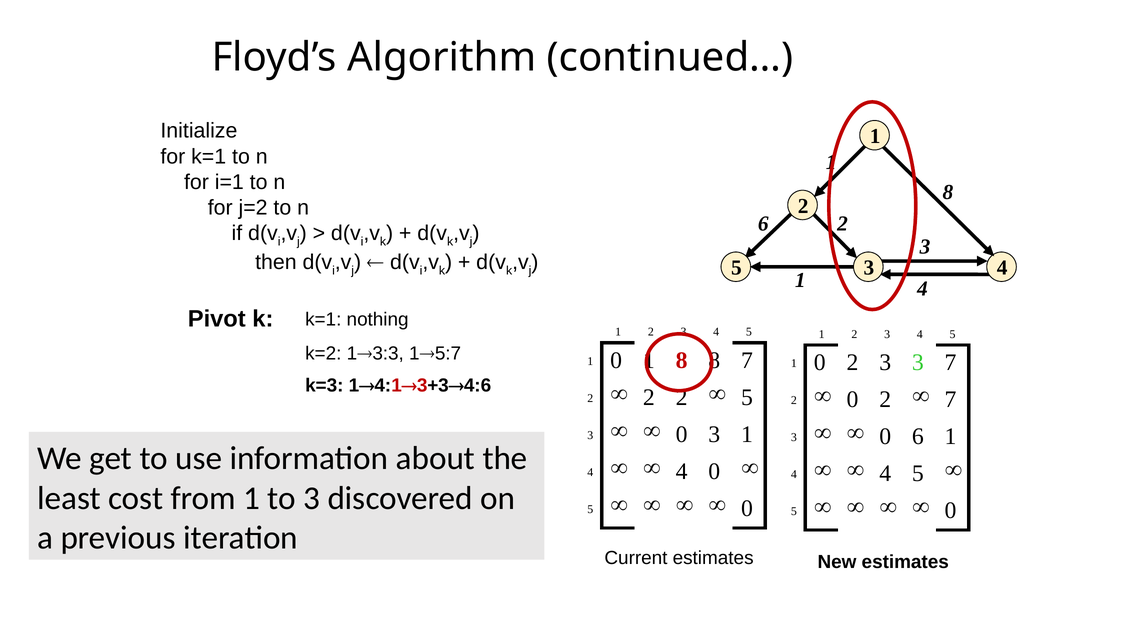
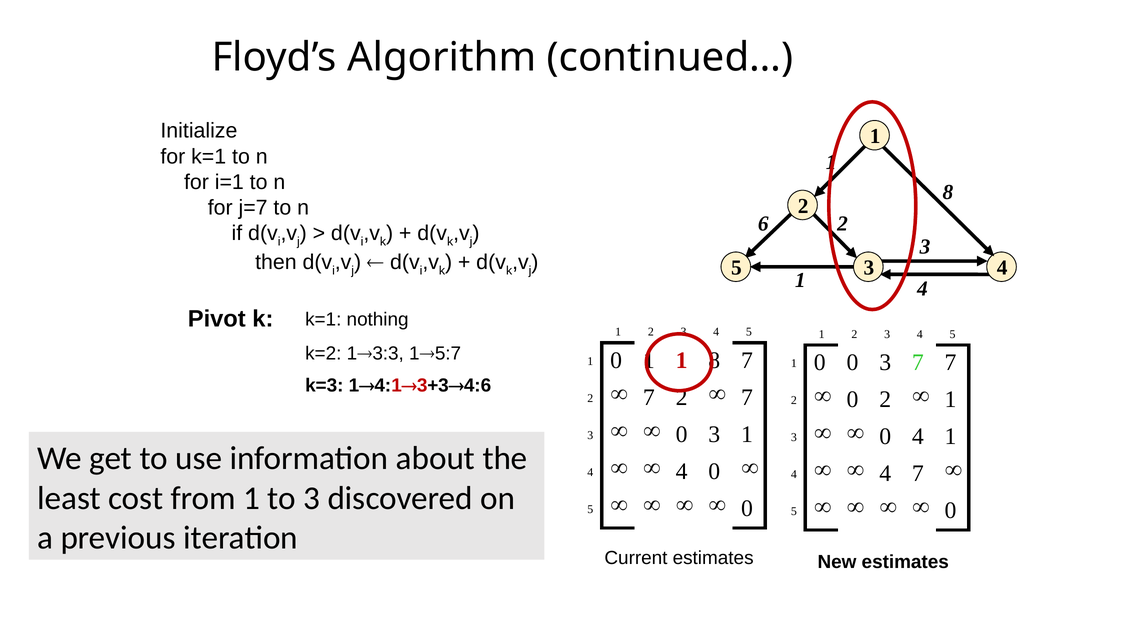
j=2: j=2 -> j=7 (253, 208)
8: 8 -> 1 (682, 361)
1 0 2: 2 -> 0 (853, 363)
3 3: 3 -> 7 (918, 363)
2: 2 -> 7 (649, 398)
5: 5 -> 7 (747, 398)
7: 7 -> 1 (951, 400)
0 6: 6 -> 4 (918, 437)
5: 5 -> 7 (918, 474)
